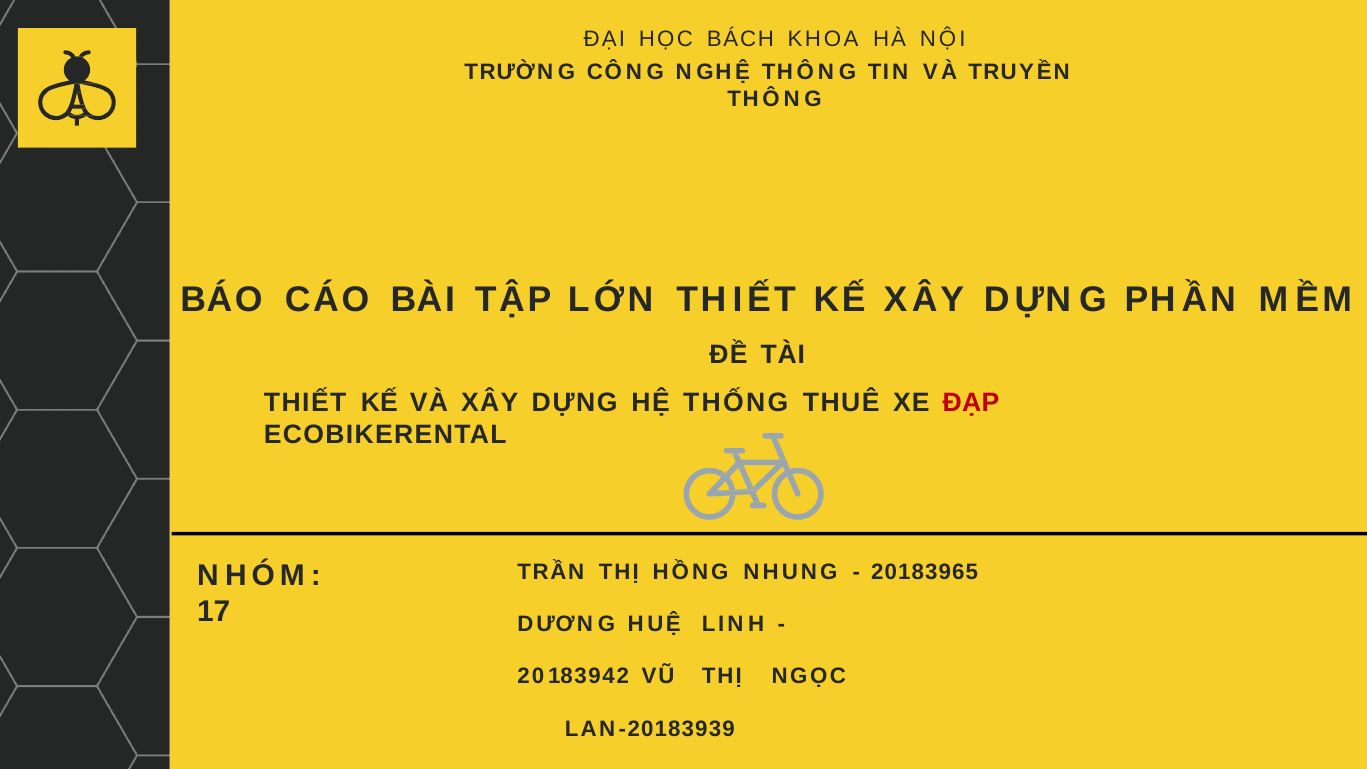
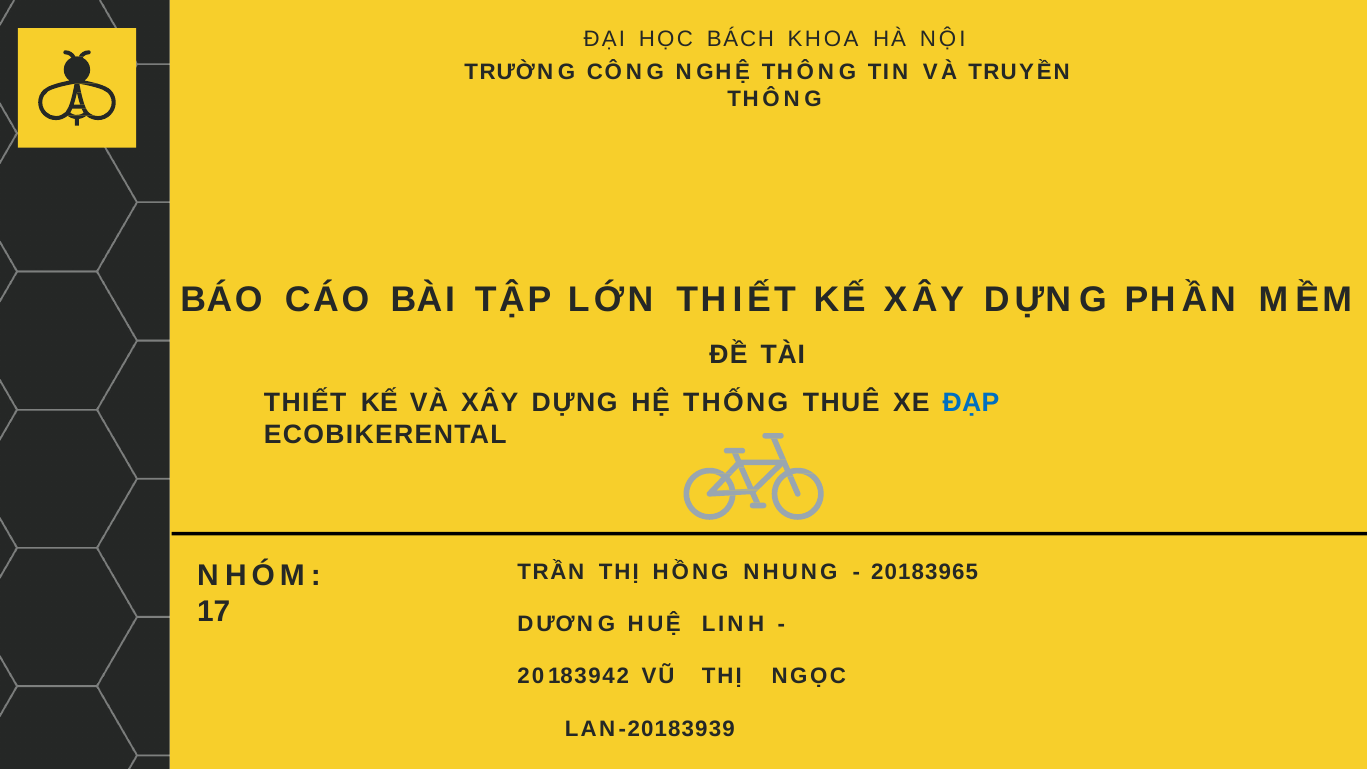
ĐẠP colour: red -> blue (971, 403)
